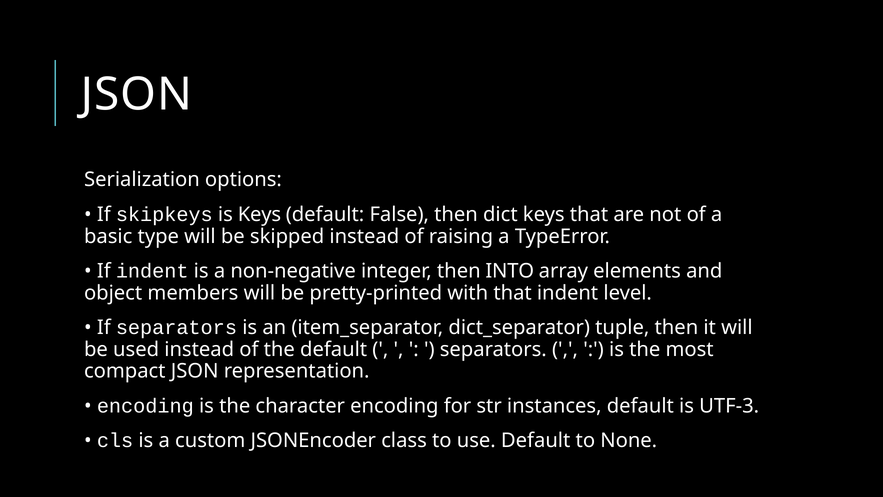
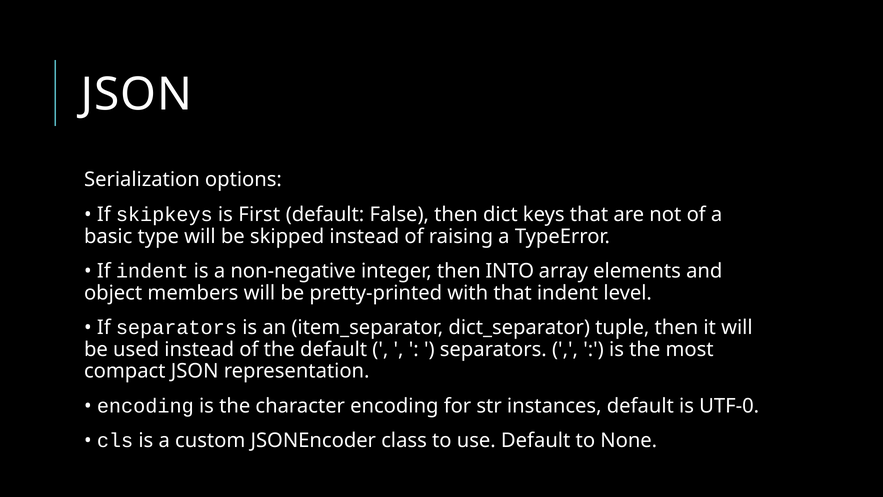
is Keys: Keys -> First (259, 214)
UTF-3: UTF-3 -> UTF-0 (729, 406)
